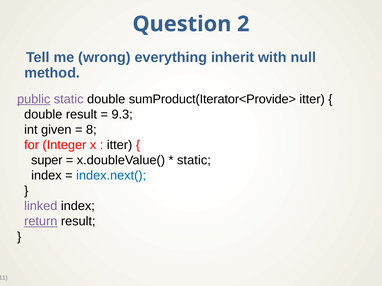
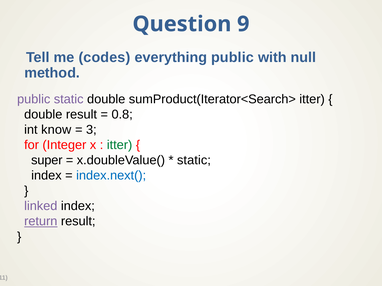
2: 2 -> 9 (243, 24)
wrong: wrong -> codes (104, 58)
everything inherit: inherit -> public (233, 58)
public underline: present -> none (34, 99)
sumProduct(Iterator<Provide>: sumProduct(Iterator<Provide> -> sumProduct(Iterator<Search> (212, 99)
9.3: 9.3 -> 0.8 (122, 115)
given: given -> know (56, 130)
8: 8 -> 3 (91, 130)
itter colour: black -> green (120, 145)
